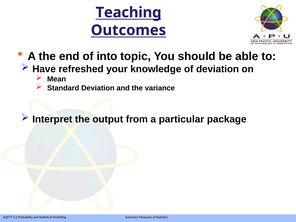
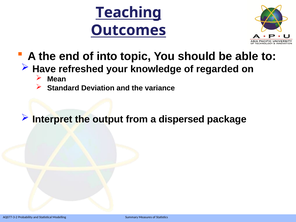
of deviation: deviation -> regarded (217, 69)
particular: particular -> dispersed (182, 119)
